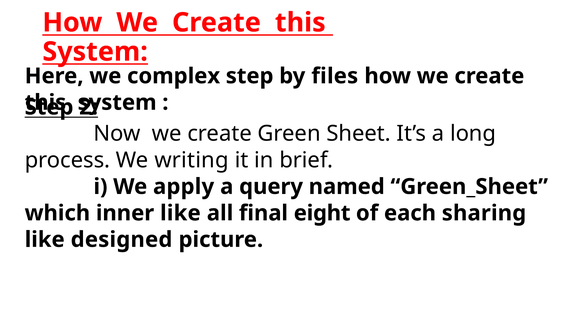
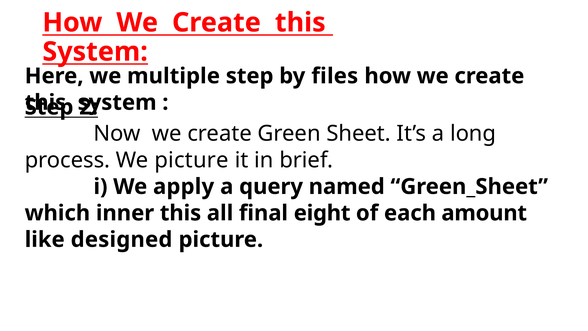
complex: complex -> multiple (174, 76)
We writing: writing -> picture (192, 160)
inner like: like -> this (181, 213)
sharing: sharing -> amount (484, 213)
